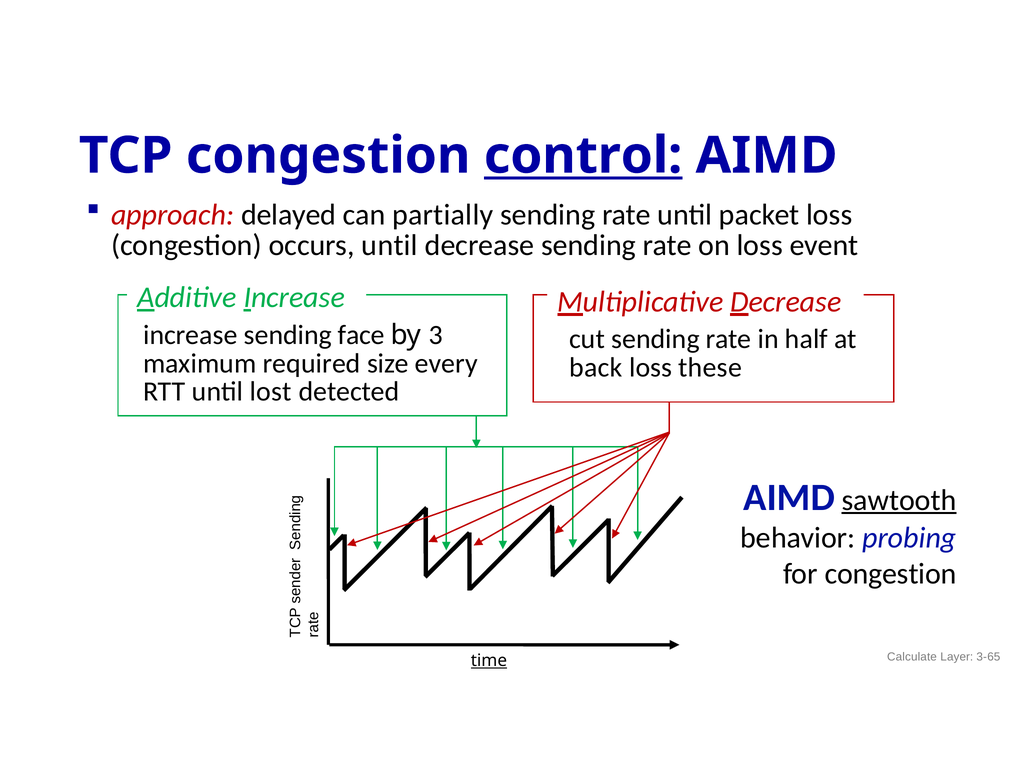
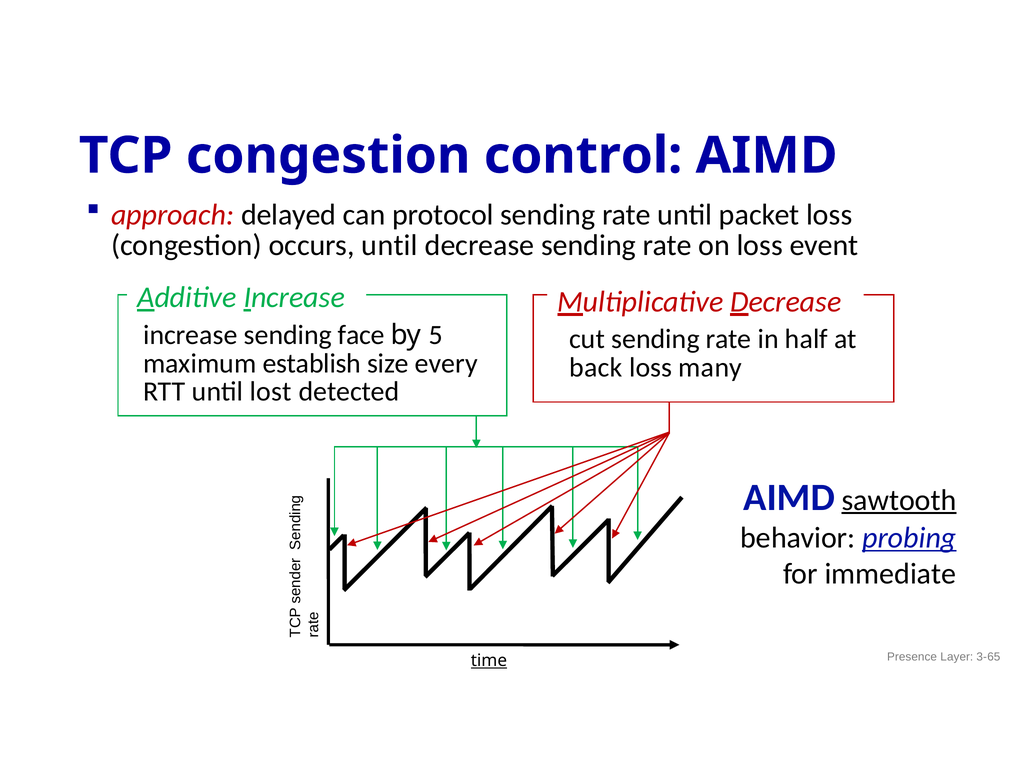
control underline: present -> none (583, 156)
partially: partially -> protocol (443, 215)
3: 3 -> 5 (436, 335)
required: required -> establish (312, 364)
these: these -> many (710, 368)
probing underline: none -> present (909, 538)
for congestion: congestion -> immediate (890, 574)
Calculate: Calculate -> Presence (912, 657)
